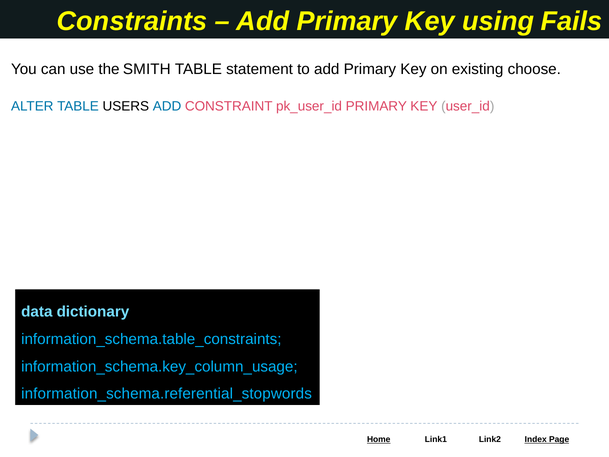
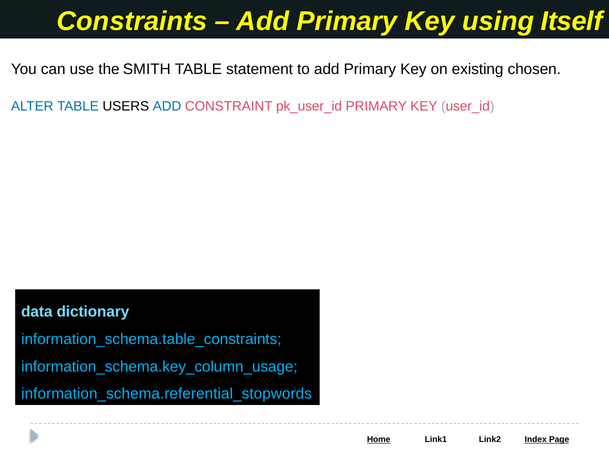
Fails: Fails -> Itself (572, 21)
choose: choose -> chosen (534, 69)
